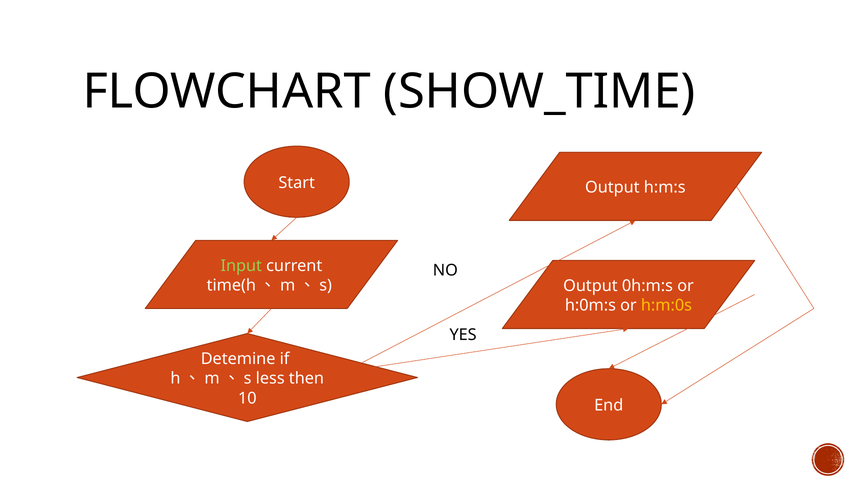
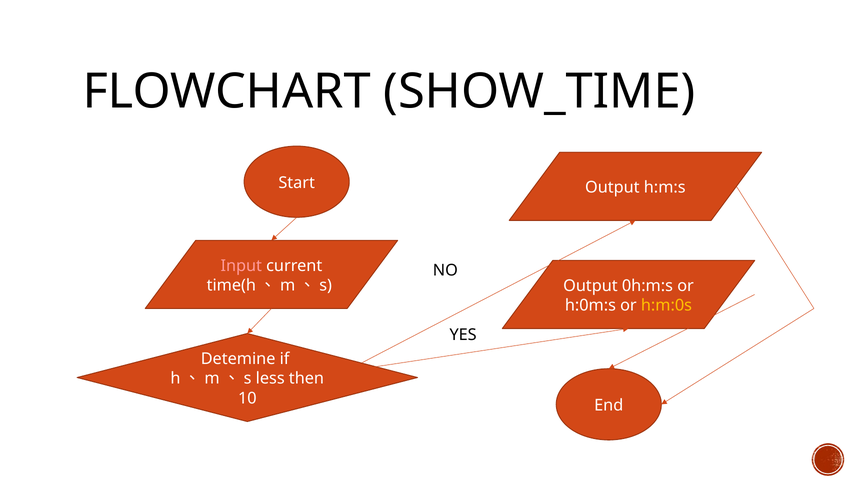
Input colour: light green -> pink (241, 266)
